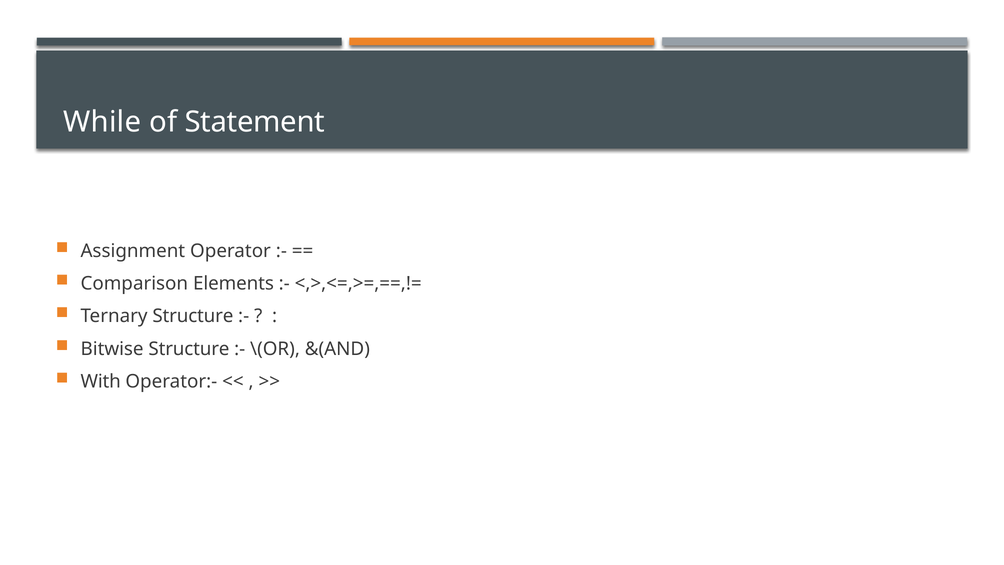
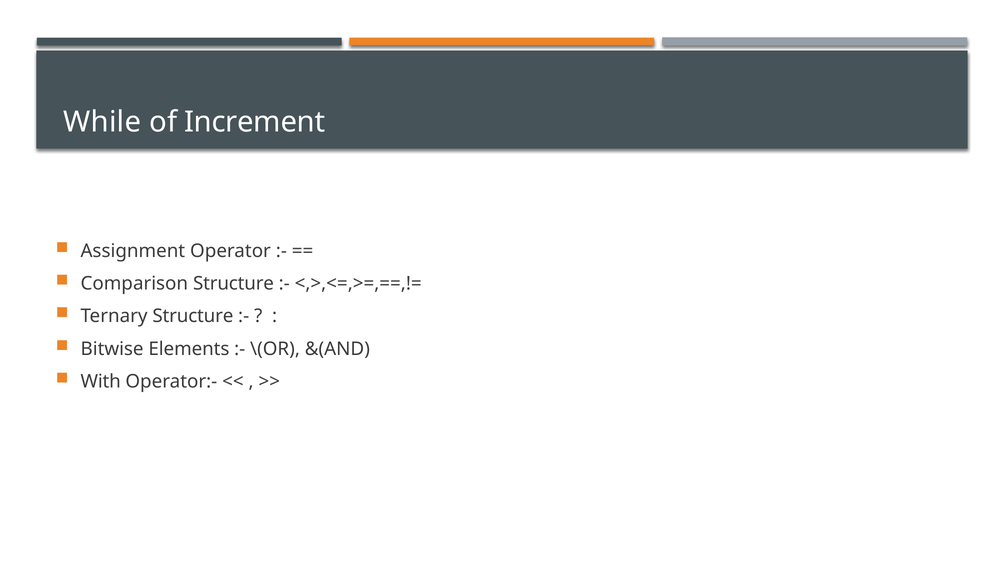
Statement: Statement -> Increment (255, 122)
Comparison Elements: Elements -> Structure (234, 283)
Bitwise Structure: Structure -> Elements (189, 349)
